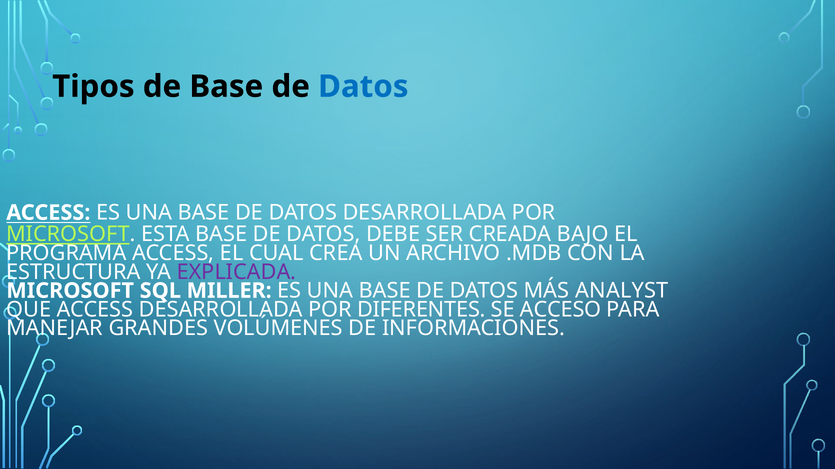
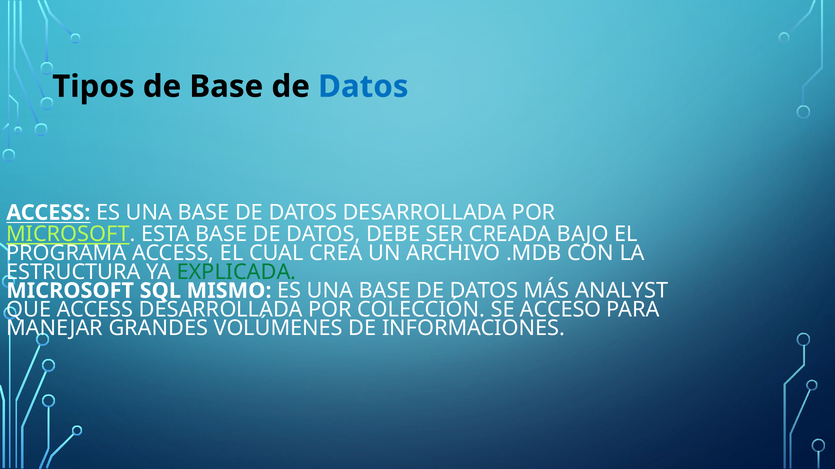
EXPLICADA colour: purple -> green (236, 272)
MILLER: MILLER -> MISMO (229, 291)
DIFERENTES: DIFERENTES -> COLECCIÓN (421, 310)
